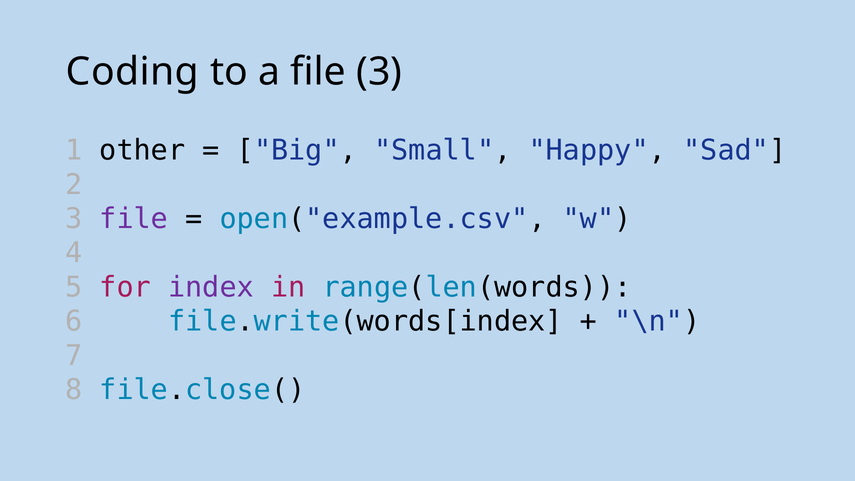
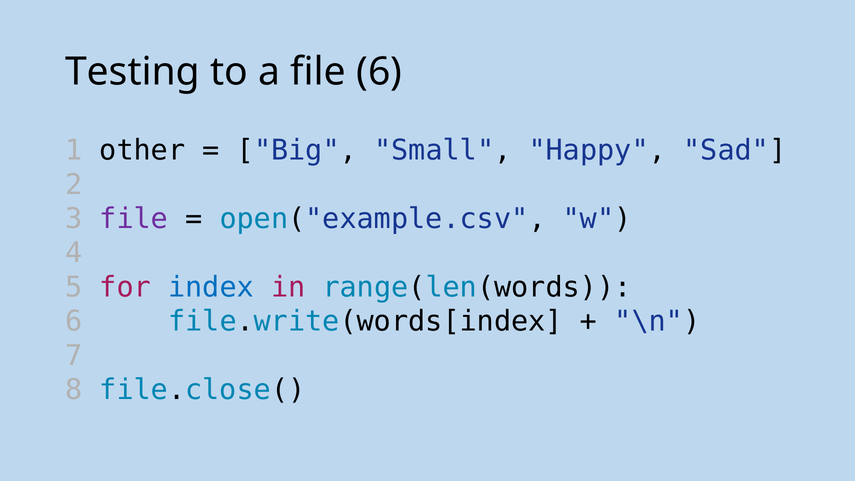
Coding: Coding -> Testing (133, 72)
file 3: 3 -> 6 (379, 72)
index colour: purple -> blue (211, 287)
